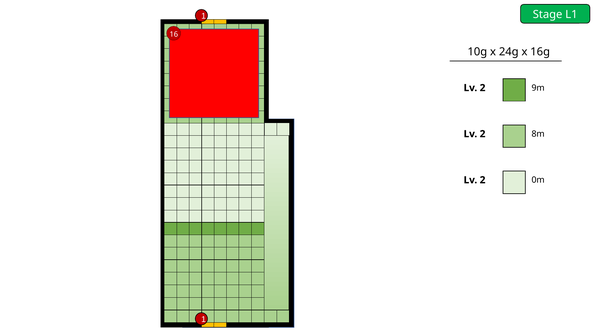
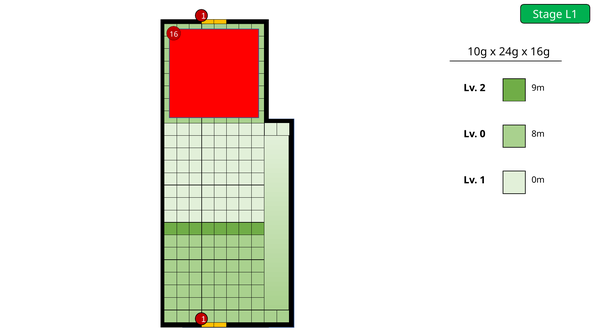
2: 2 -> 0 (483, 134)
2: 2 -> 1 (483, 180)
